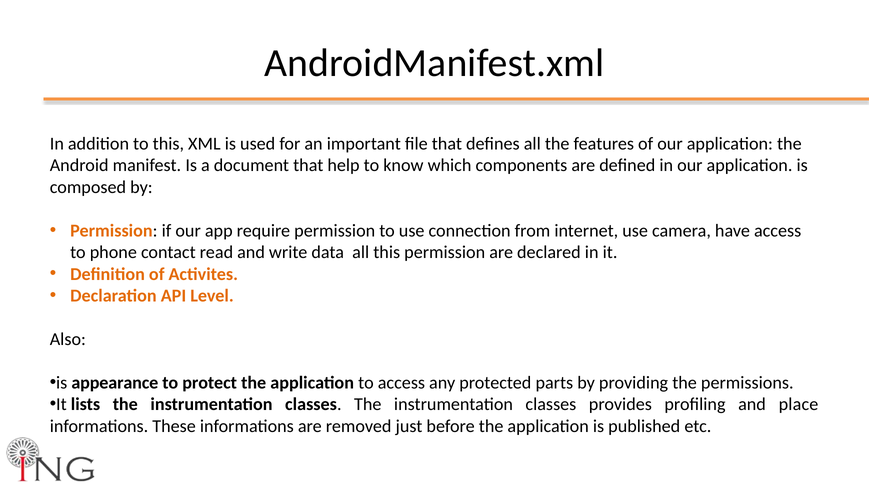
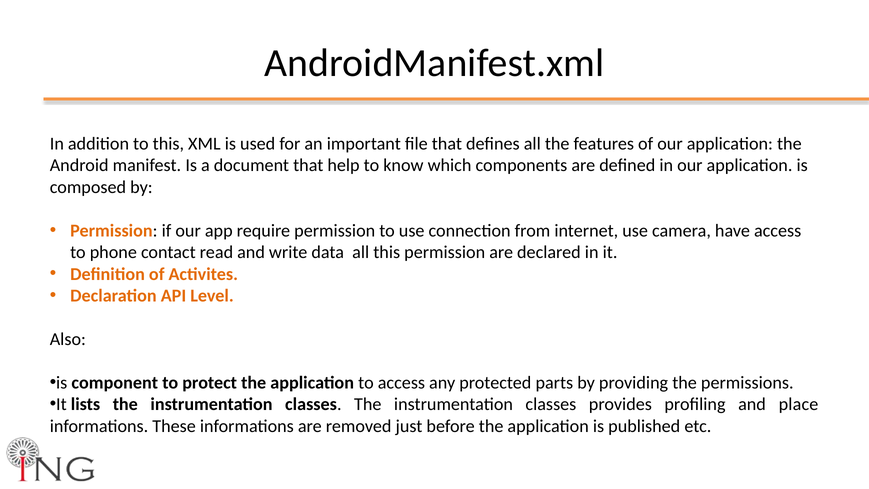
appearance: appearance -> component (115, 383)
